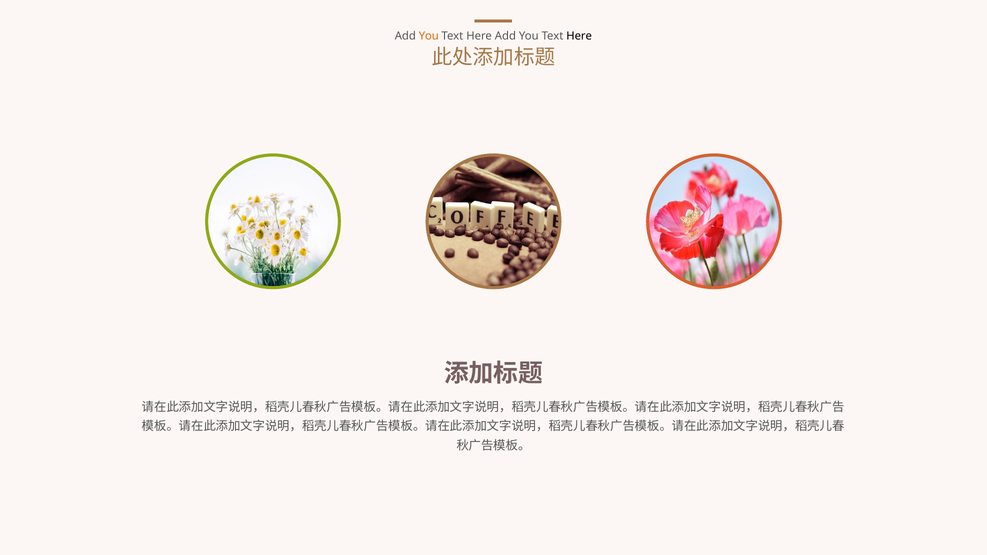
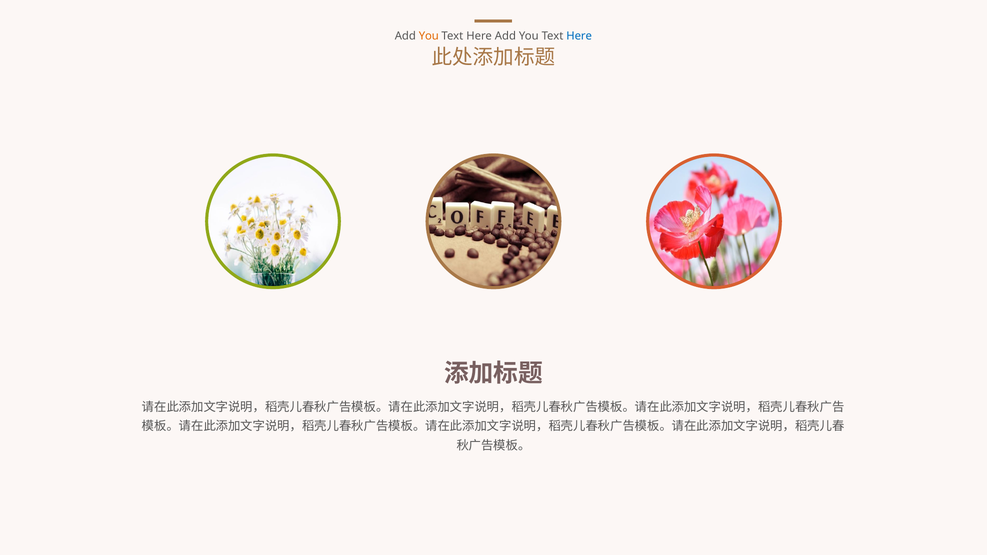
Here colour: black -> blue (579, 36)
